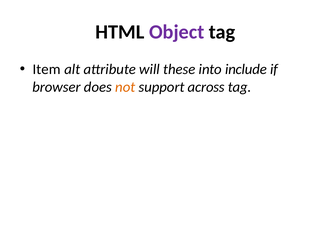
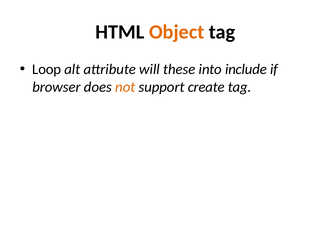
Object colour: purple -> orange (177, 32)
Item: Item -> Loop (47, 69)
across: across -> create (206, 87)
